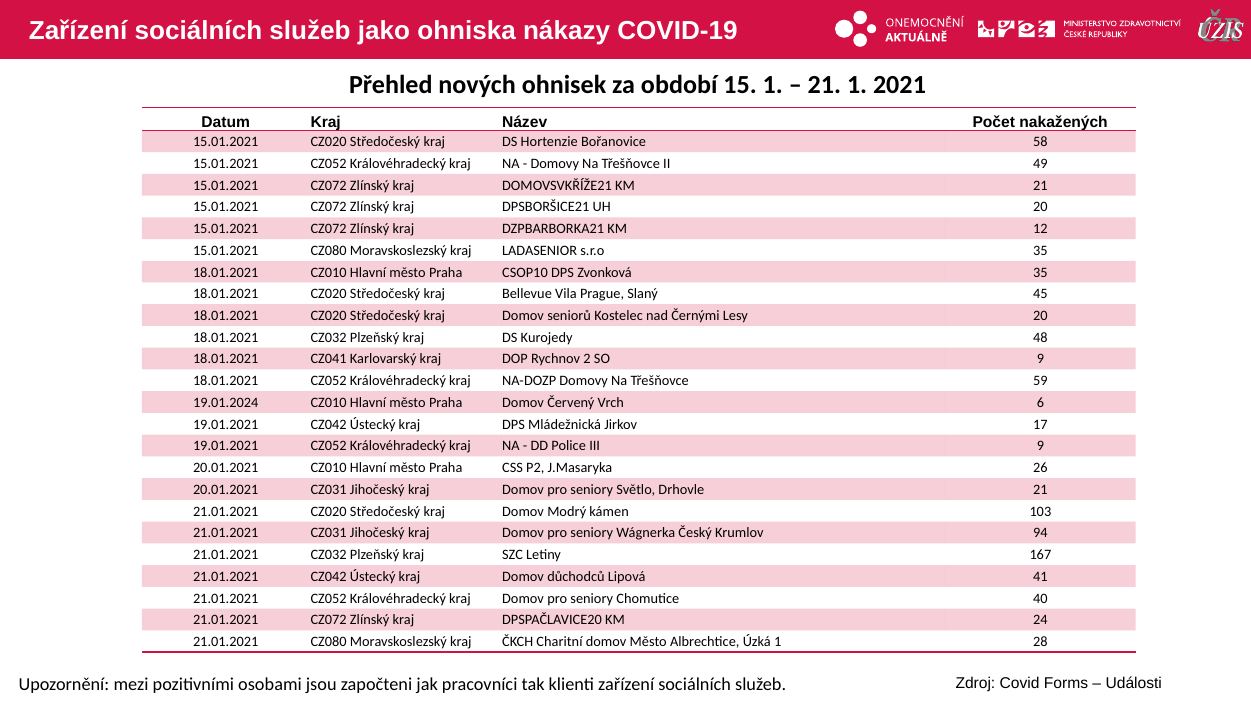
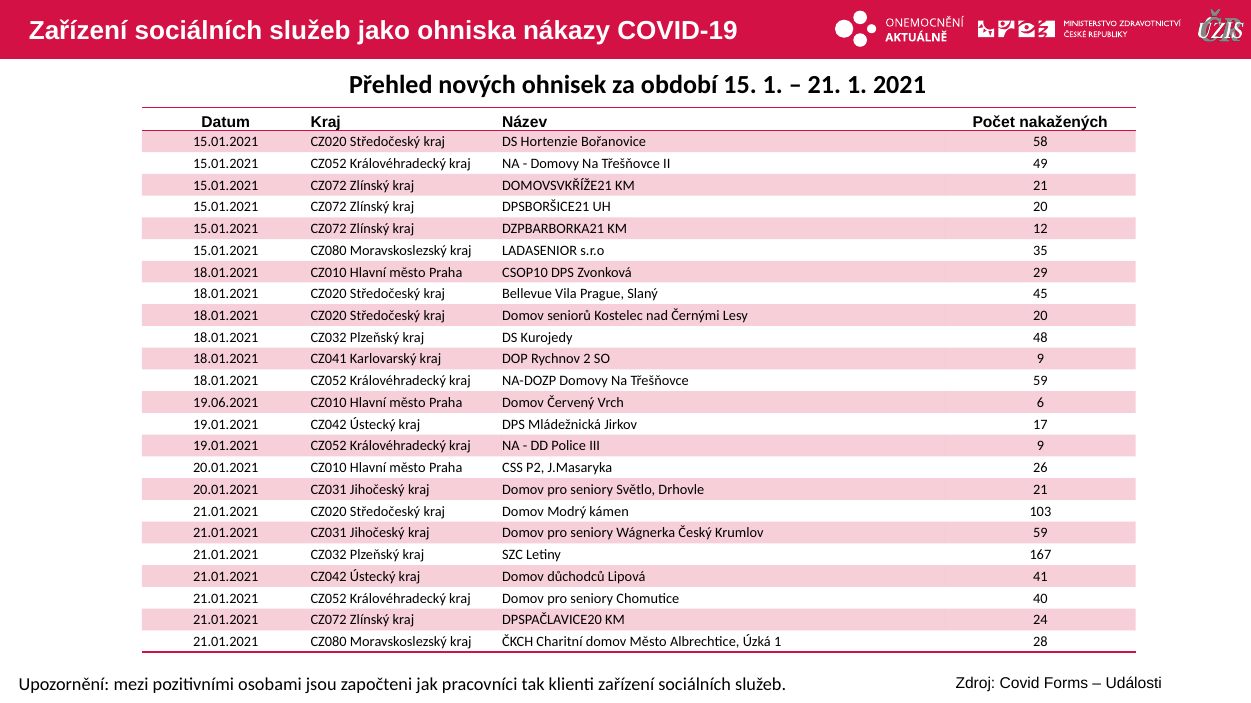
Zvonková 35: 35 -> 29 (1040, 273)
19.01.2024: 19.01.2024 -> 19.06.2021 (226, 403)
Krumlov 94: 94 -> 59 (1040, 534)
